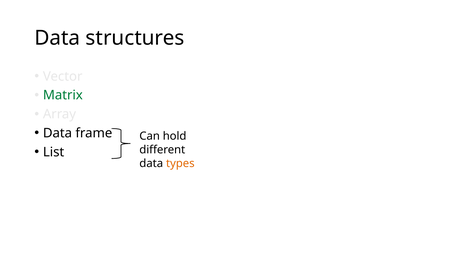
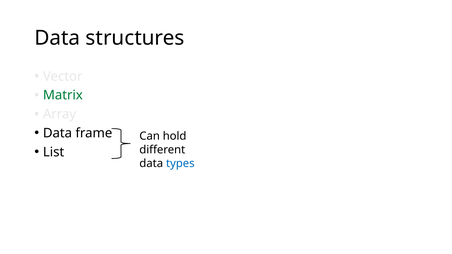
types colour: orange -> blue (180, 163)
